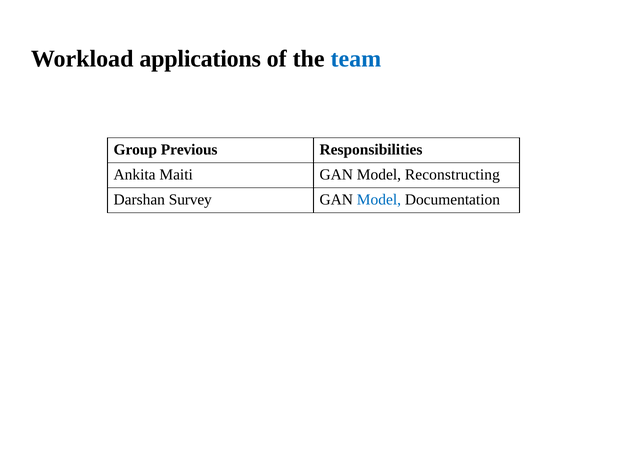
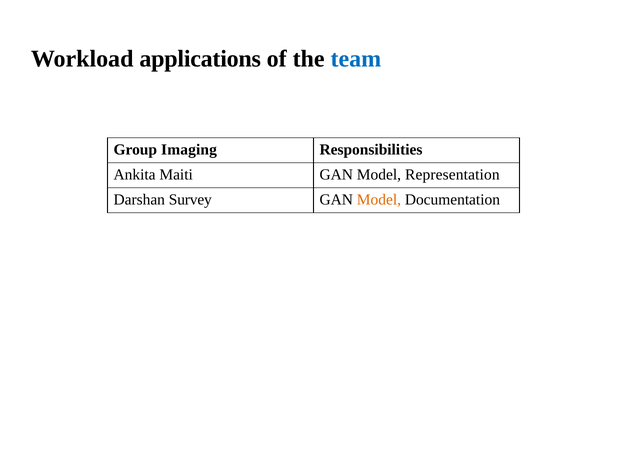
Previous: Previous -> Imaging (189, 150)
Reconstructing: Reconstructing -> Representation (452, 175)
Model colour: blue -> orange (379, 200)
